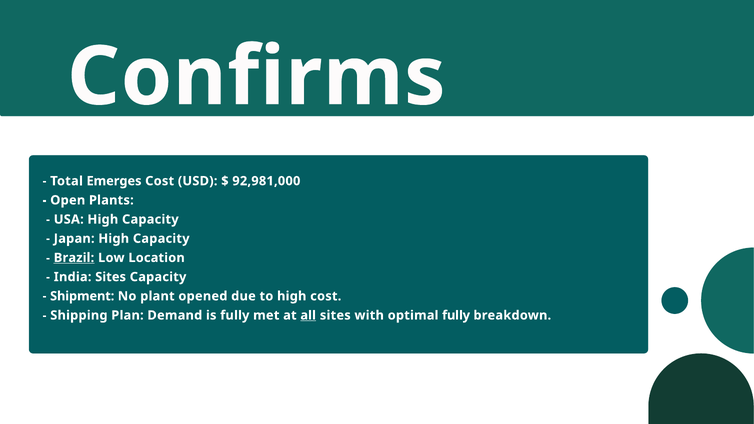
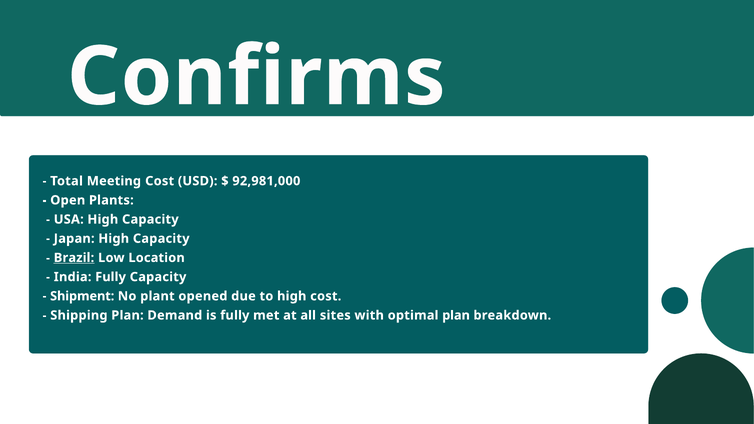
Emerges: Emerges -> Meeting (114, 181)
India Sites: Sites -> Fully (111, 277)
all underline: present -> none (308, 315)
optimal fully: fully -> plan (456, 315)
